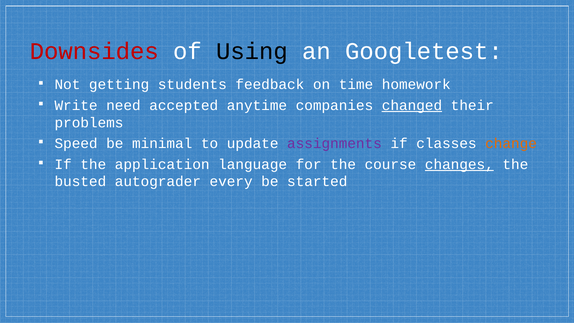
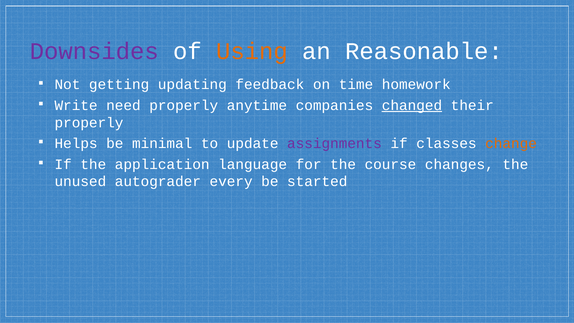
Downsides colour: red -> purple (94, 51)
Using colour: black -> orange (252, 51)
Googletest: Googletest -> Reasonable (424, 51)
students: students -> updating (192, 85)
need accepted: accepted -> properly (184, 105)
problems: problems -> properly (89, 123)
Speed: Speed -> Helps (76, 143)
changes underline: present -> none (459, 164)
busted: busted -> unused (80, 181)
